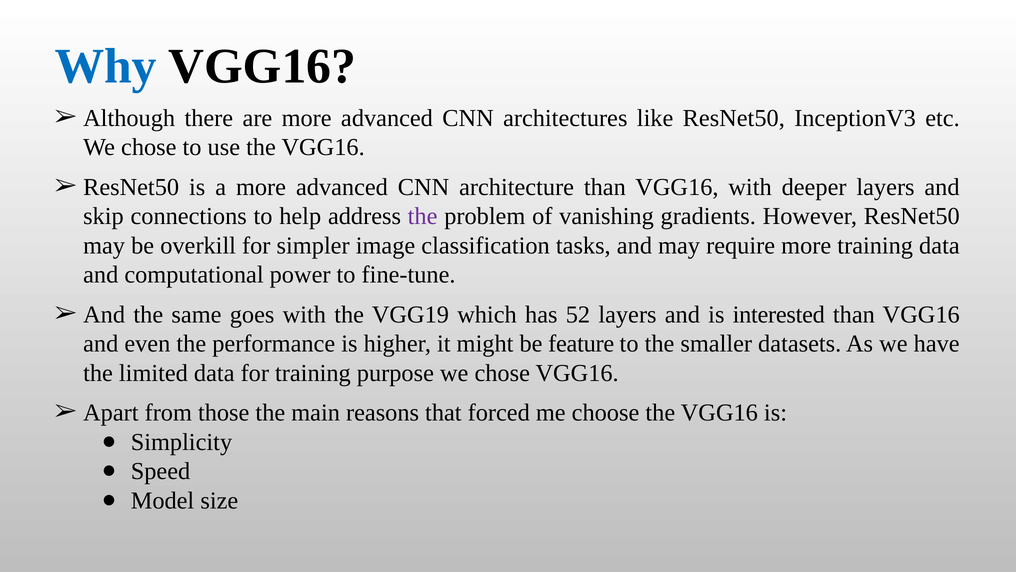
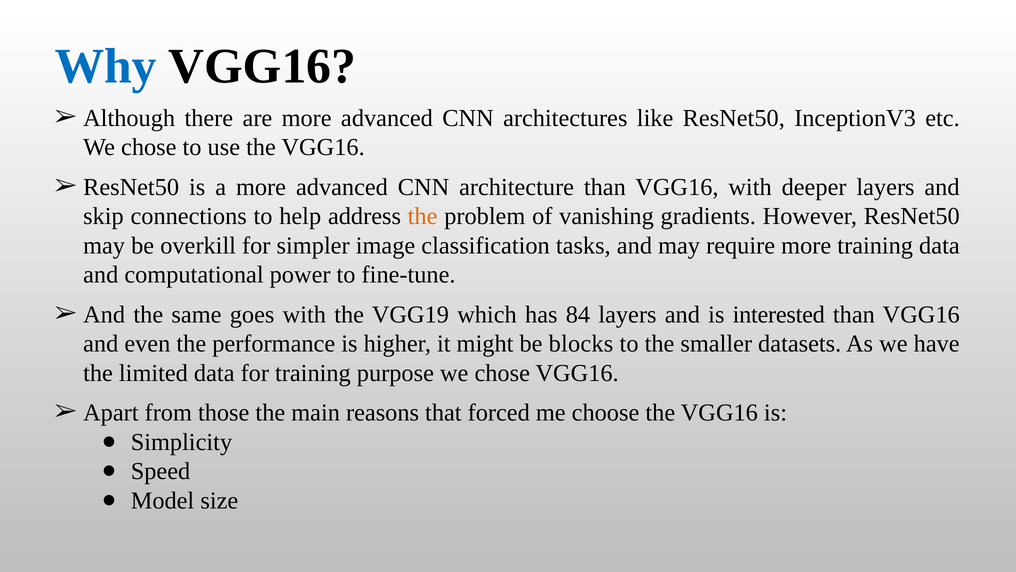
the colour: purple -> orange (423, 216)
52: 52 -> 84 (578, 314)
feature: feature -> blocks (581, 344)
